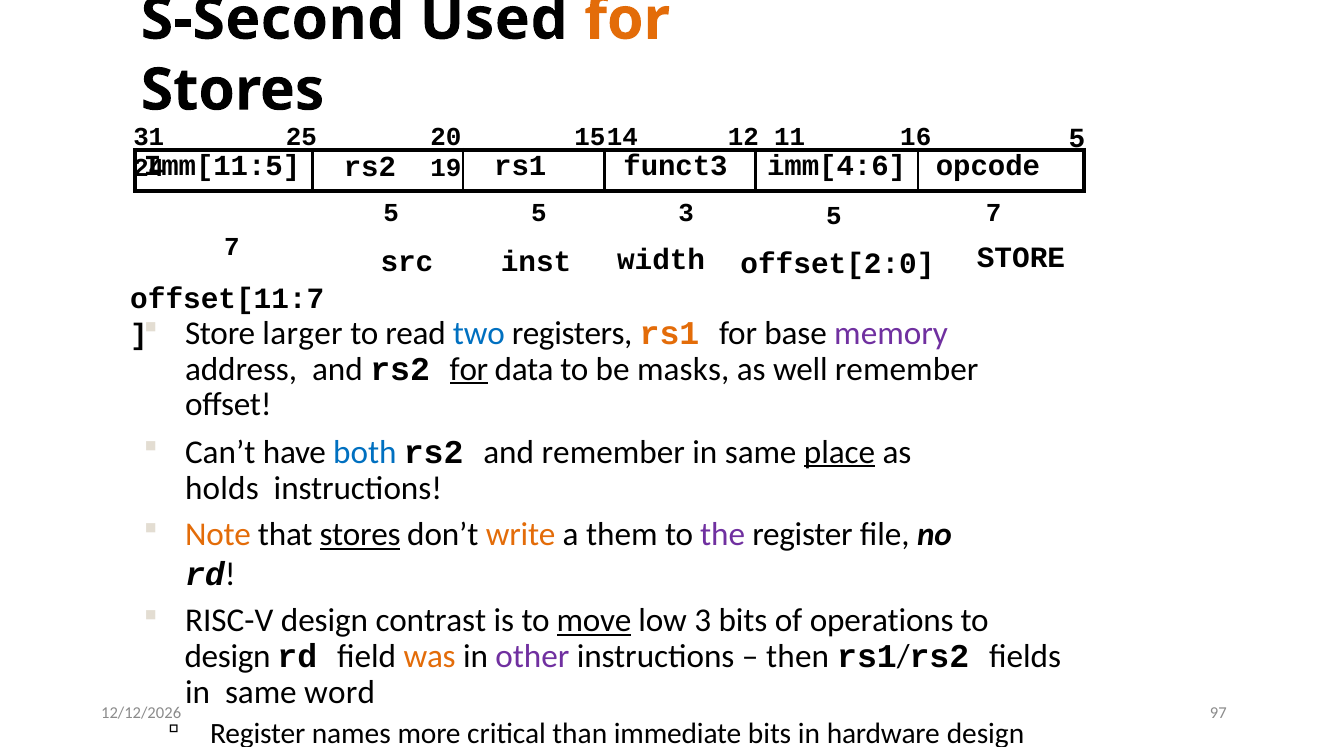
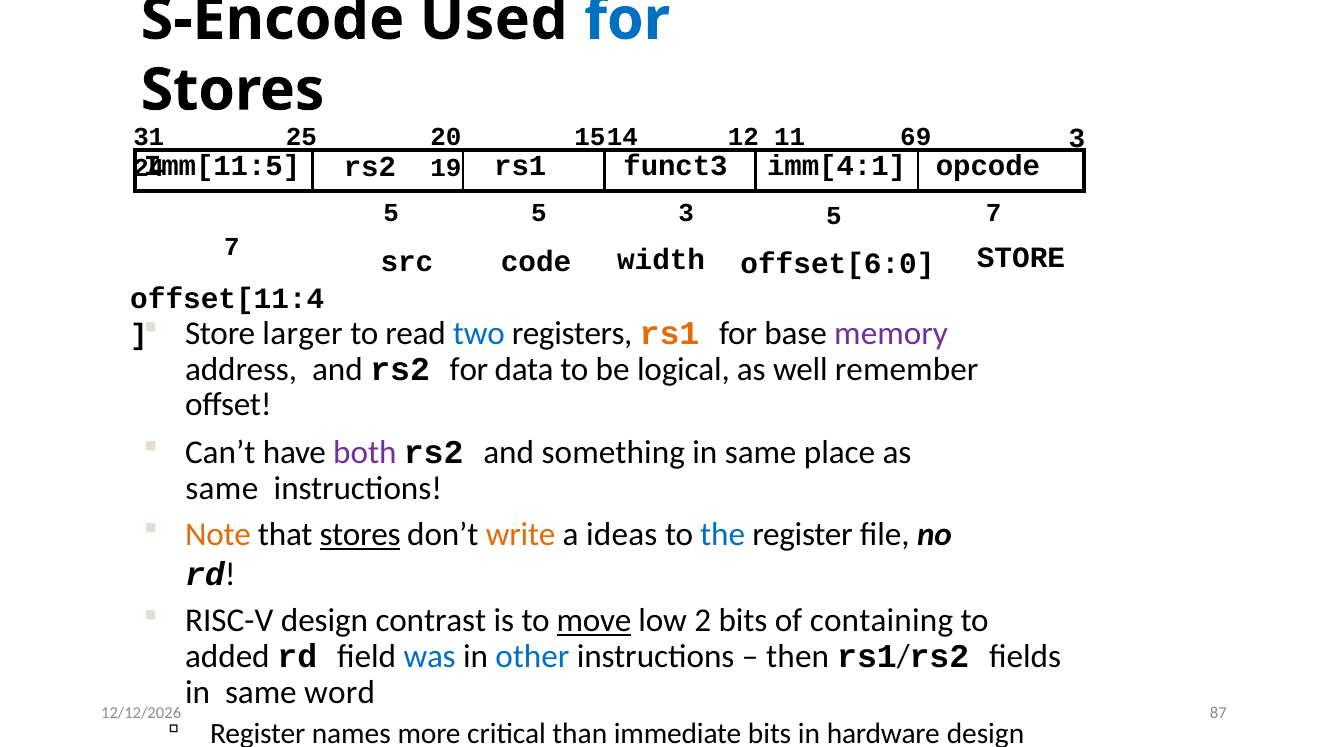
S-Second: S-Second -> S-Encode (273, 19)
for colour: orange -> blue (627, 19)
16: 16 -> 69 (916, 137)
1514 5: 5 -> 3 (1077, 138)
imm[4:6: imm[4:6 -> imm[4:1 (837, 166)
inst: inst -> code (536, 261)
offset[2:0: offset[2:0 -> offset[6:0 (837, 264)
offset[11:7: offset[11:7 -> offset[11:4 (227, 299)
for underline: present -> none (469, 369)
masks: masks -> logical (683, 369)
both colour: blue -> purple (365, 452)
and remember: remember -> something (613, 452)
place underline: present -> none (839, 452)
holds: holds -> same (222, 488)
them: them -> ideas (622, 534)
the colour: purple -> blue (723, 534)
low 3: 3 -> 2 (703, 621)
operations: operations -> containing (881, 621)
design: design -> added (227, 657)
was colour: orange -> blue (430, 657)
other colour: purple -> blue (532, 657)
97: 97 -> 87 (1218, 713)
